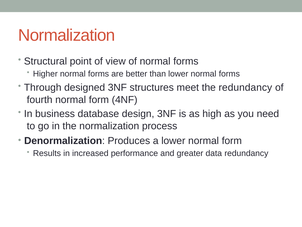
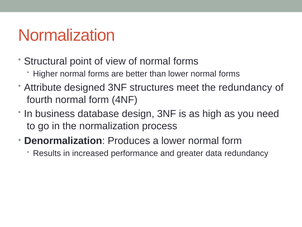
Through: Through -> Attribute (43, 87)
